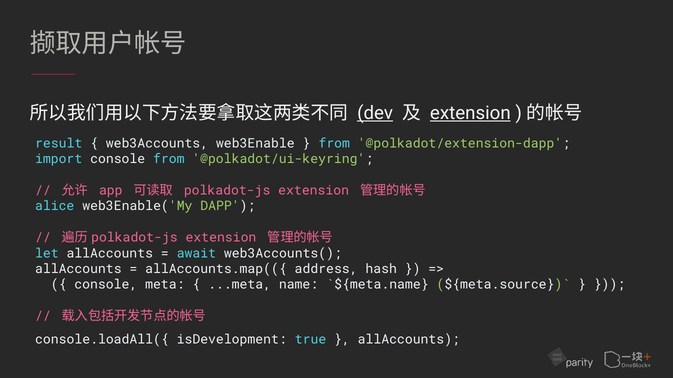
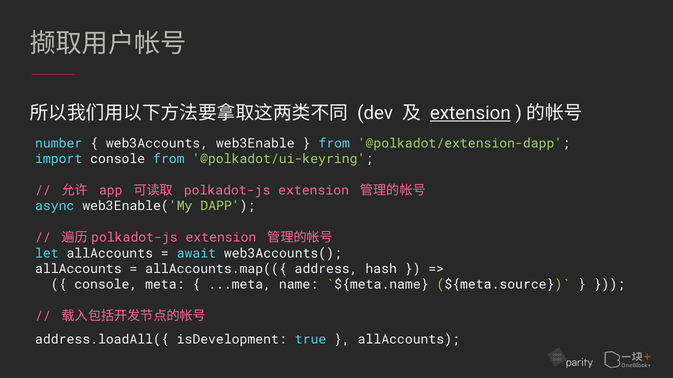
dev underline: present -> none (375, 113)
result: result -> number (59, 144)
alice: alice -> async (55, 206)
console.loadAll({: console.loadAll({ -> address.loadAll({ (102, 340)
